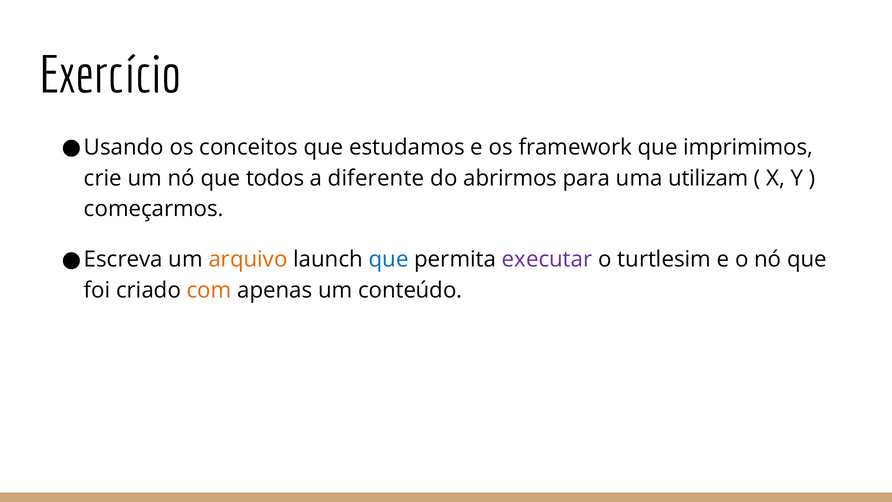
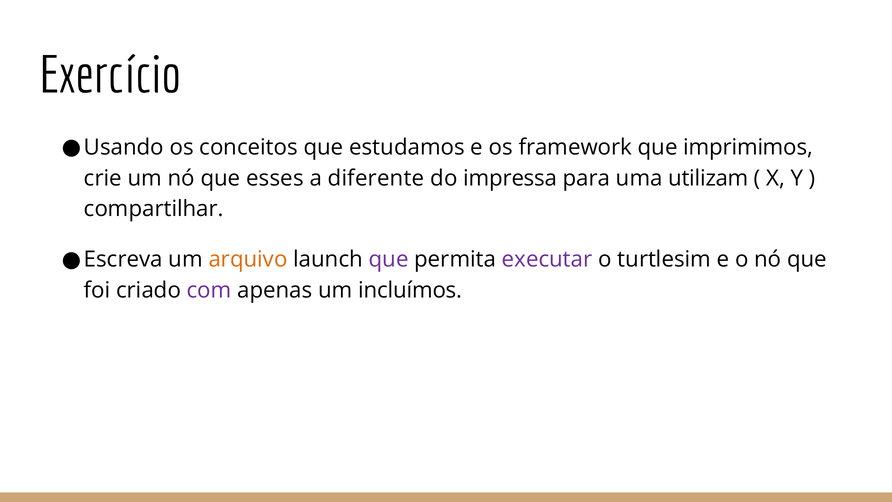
todos: todos -> esses (275, 178)
abrirmos: abrirmos -> impressa (510, 178)
começarmos: começarmos -> compartilhar (154, 209)
que colour: blue -> purple (389, 259)
com colour: orange -> purple (209, 290)
conteúdo: conteúdo -> incluímos (410, 290)
